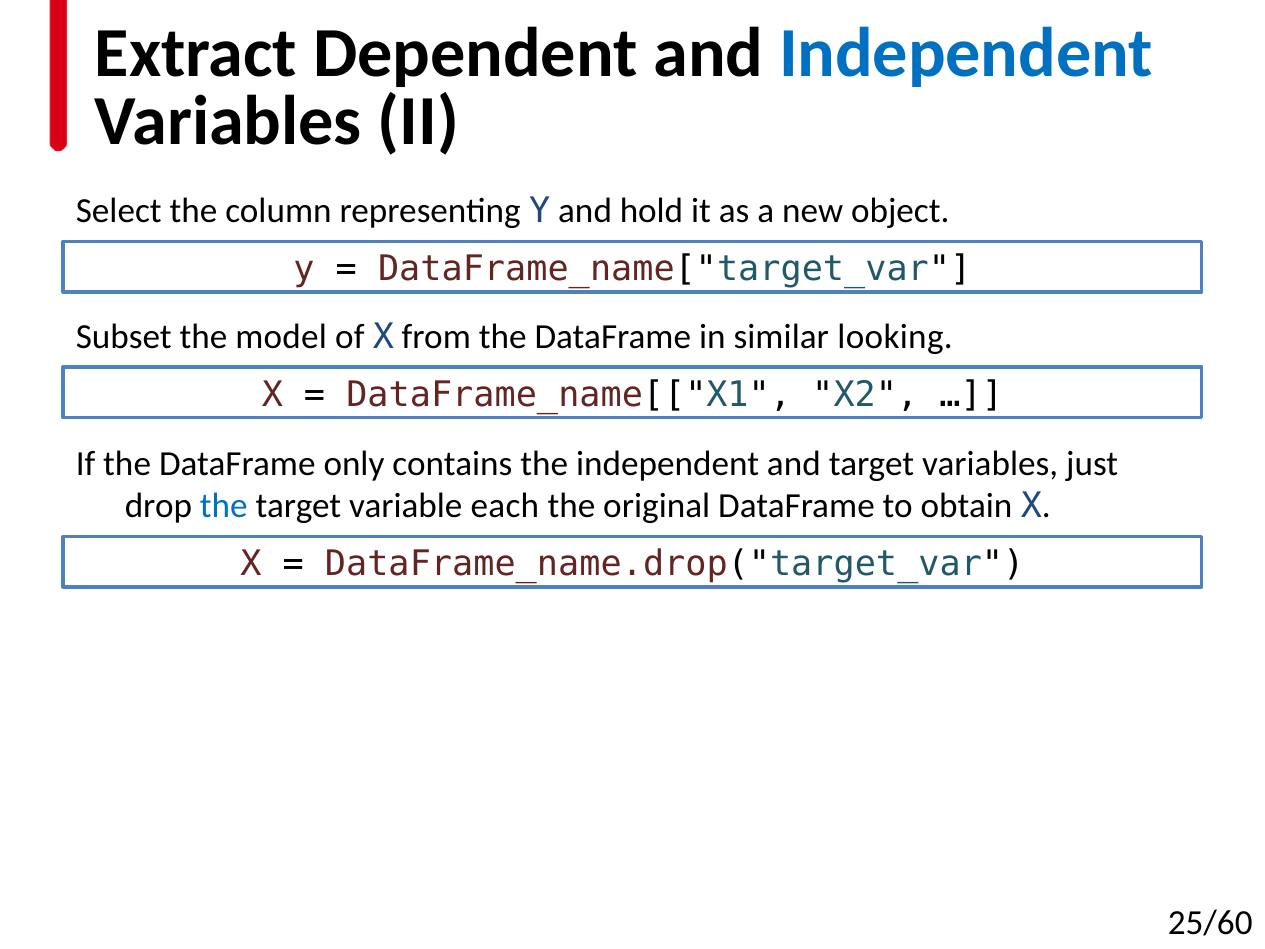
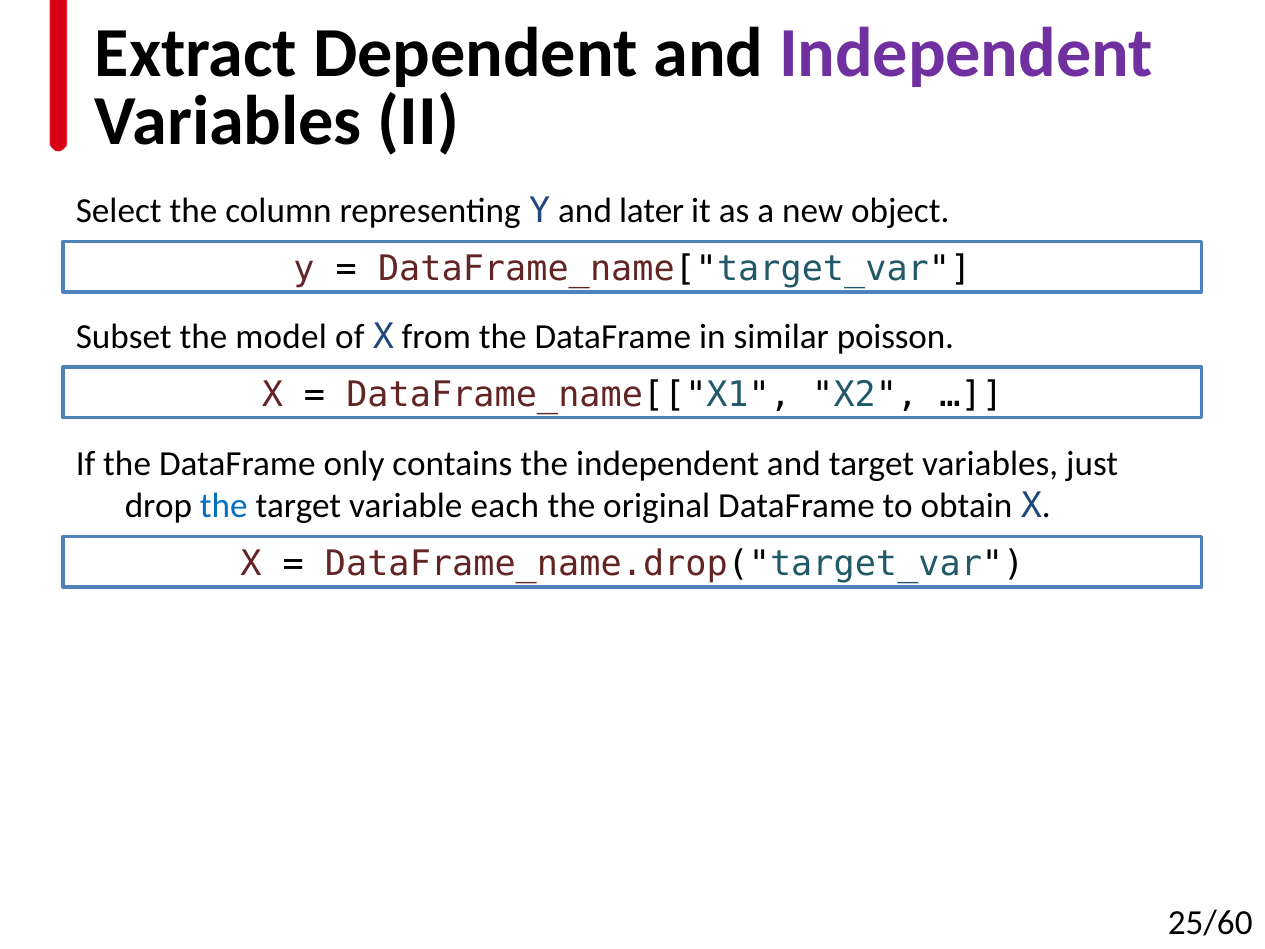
Independent colour: blue -> purple (966, 54)
hold: hold -> later (652, 210)
looking: looking -> poisson (895, 337)
